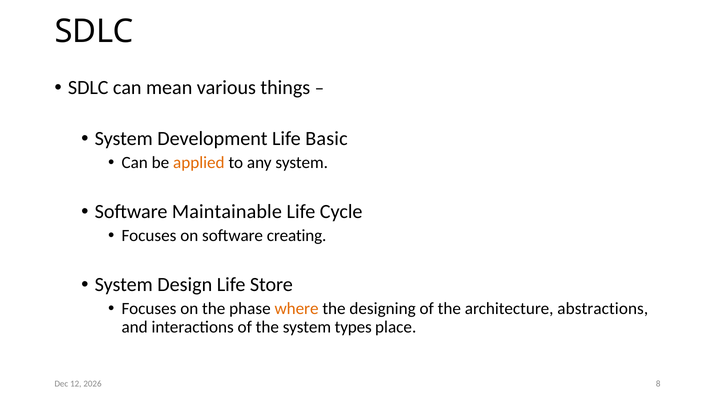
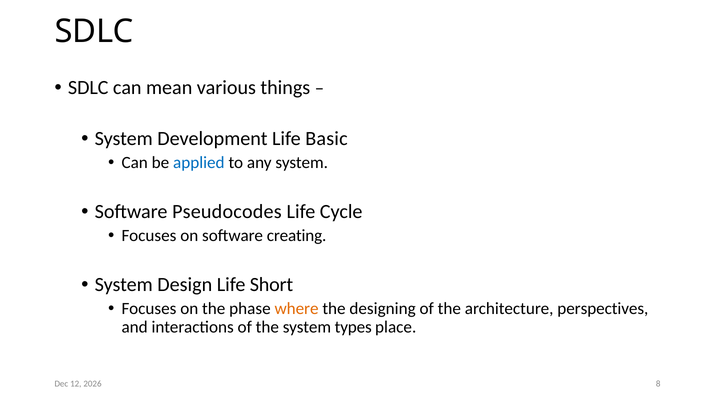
applied colour: orange -> blue (199, 163)
Maintainable: Maintainable -> Pseudocodes (227, 212)
Store: Store -> Short (271, 285)
abstractions: abstractions -> perspectives (603, 309)
